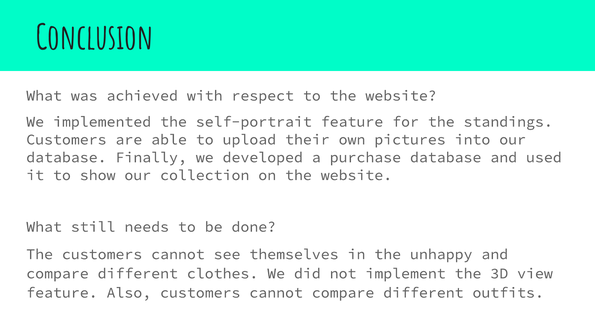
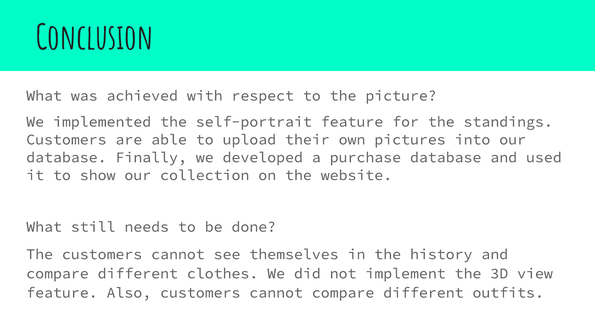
to the website: website -> picture (401, 96)
unhappy: unhappy -> history (441, 255)
